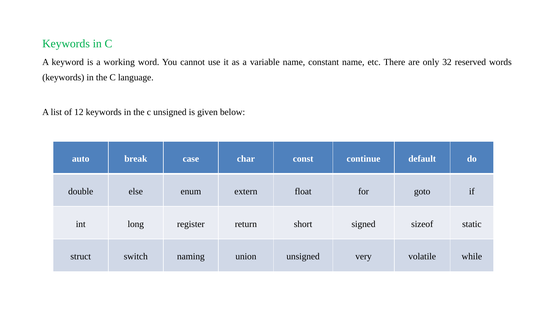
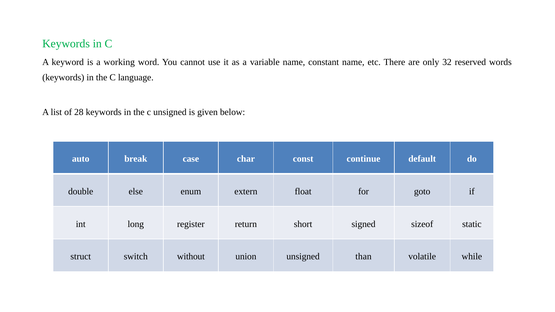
12: 12 -> 28 (79, 112)
naming: naming -> without (191, 257)
very: very -> than (363, 257)
